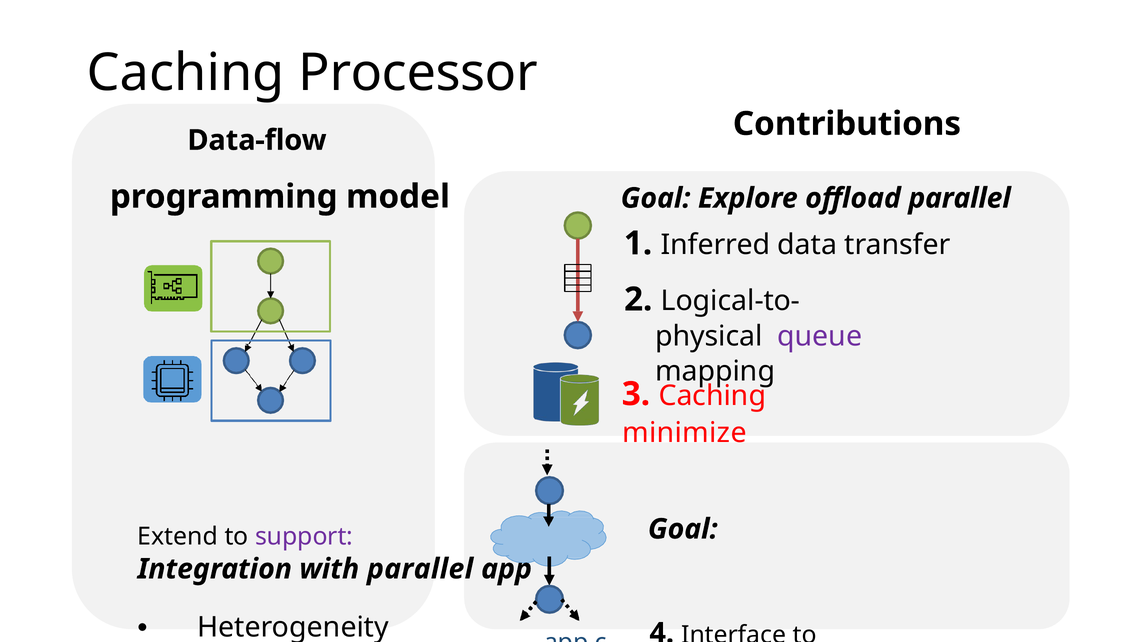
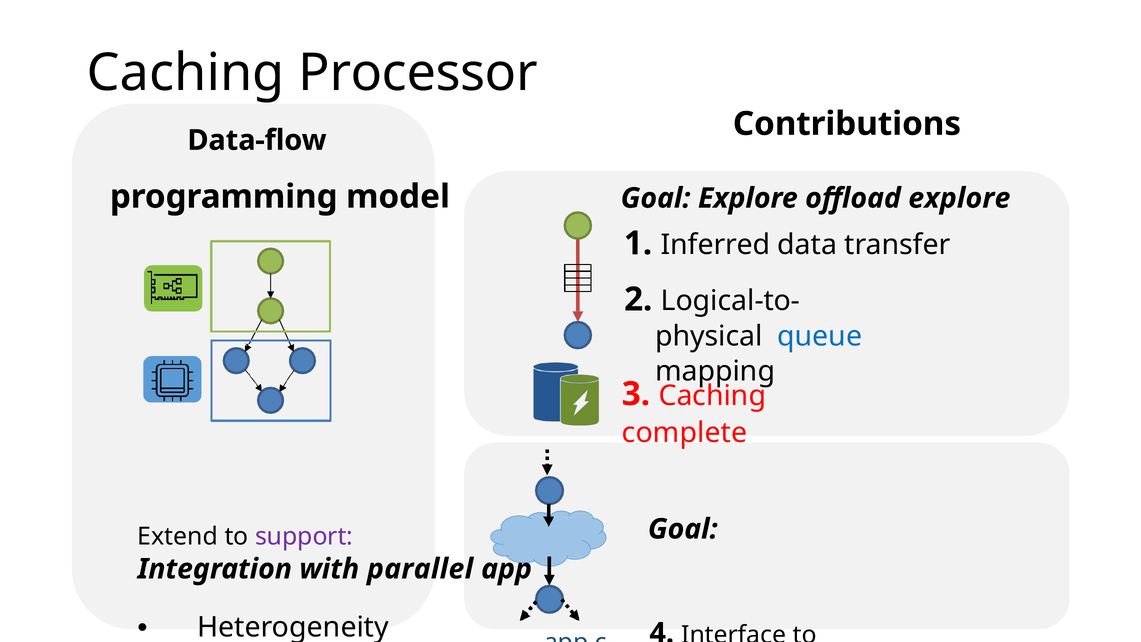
offload parallel: parallel -> explore (959, 198)
queue colour: purple -> blue (820, 336)
minimize: minimize -> complete (684, 433)
